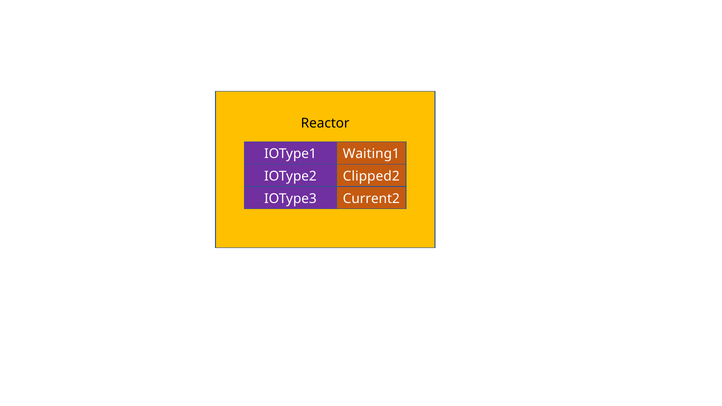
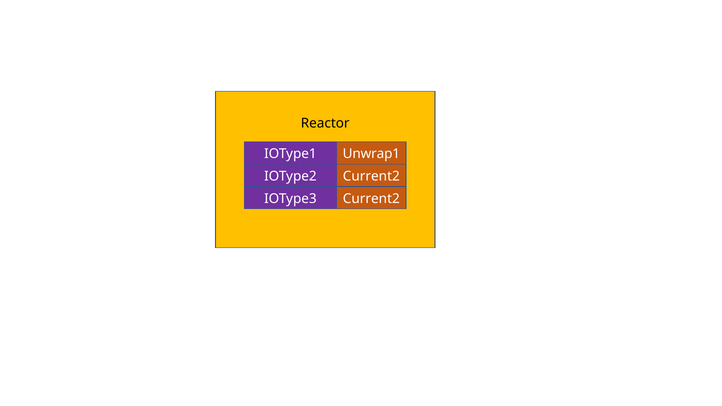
Waiting1: Waiting1 -> Unwrap1 (371, 154)
IOType2 Clipped2: Clipped2 -> Current2 (371, 176)
